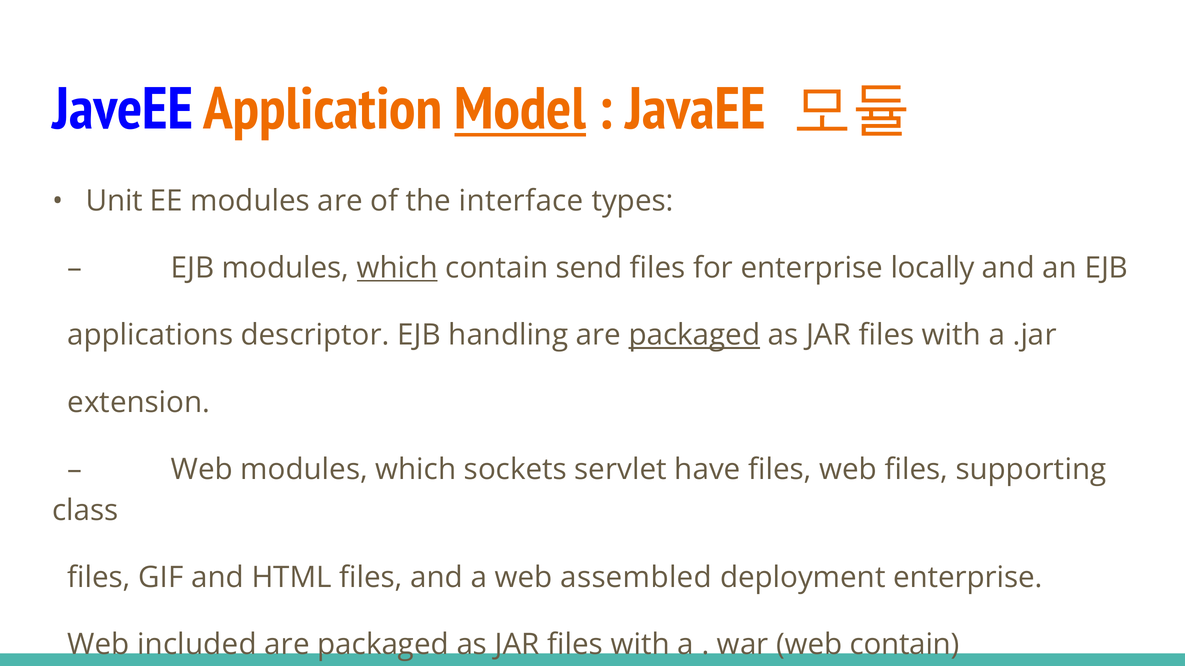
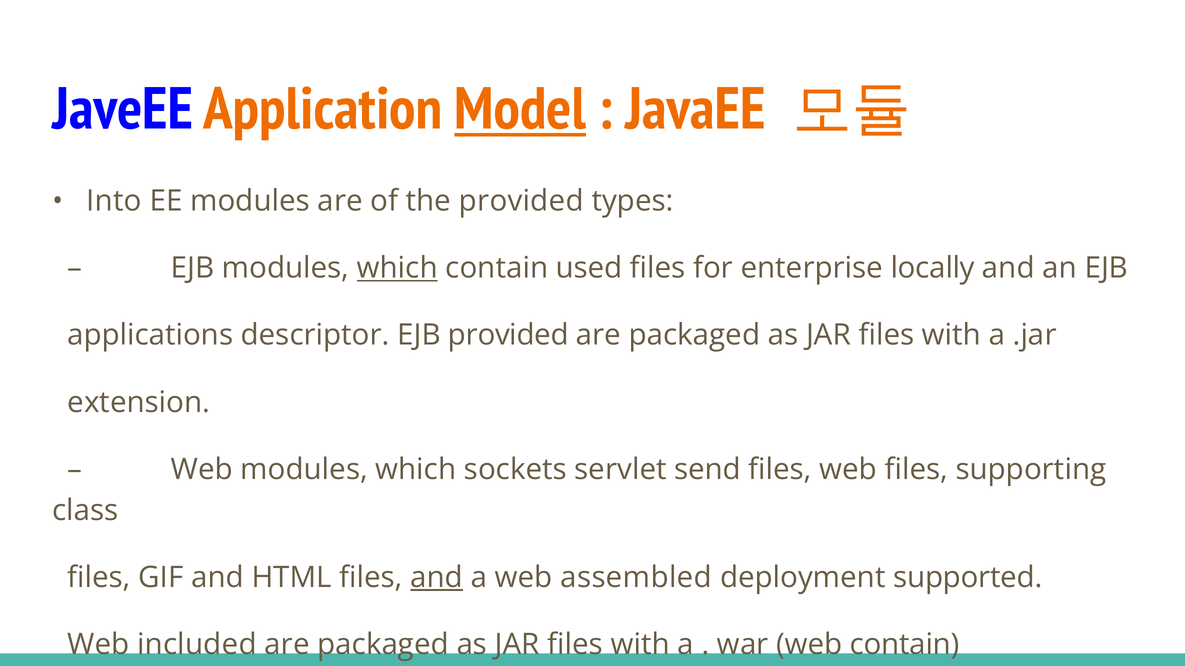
Unit: Unit -> Into (114, 201)
the interface: interface -> provided (521, 201)
send: send -> used (589, 268)
EJB handling: handling -> provided (508, 336)
packaged underline: present -> none (694, 336)
have: have -> send (708, 470)
and underline: none -> present (437, 578)
deployment enterprise: enterprise -> supported (968, 578)
